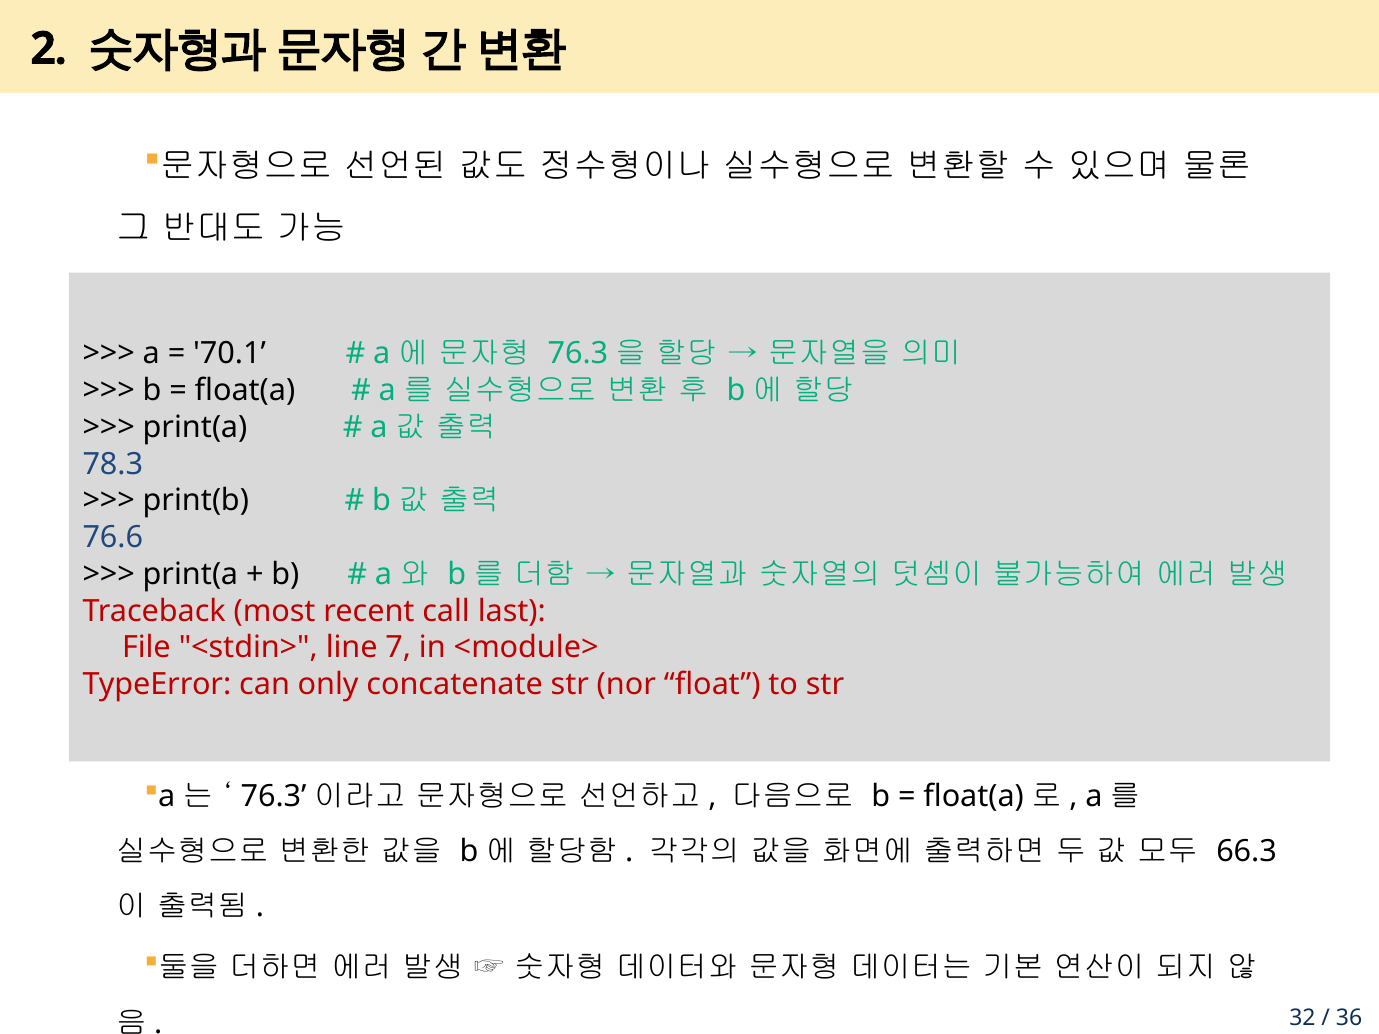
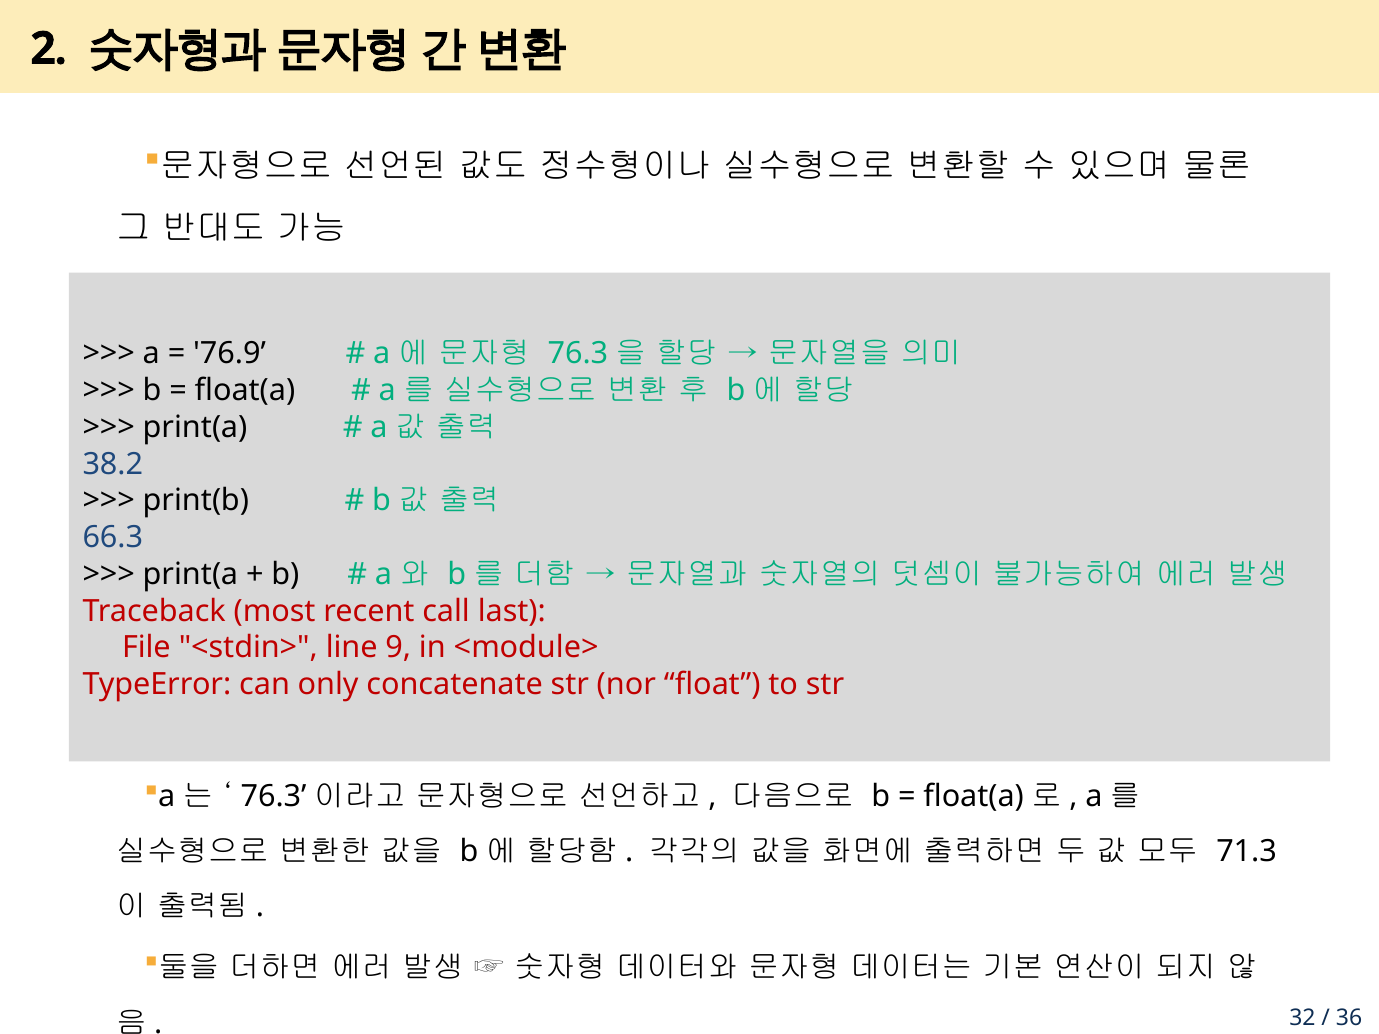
70.1: 70.1 -> 76.9 (229, 354)
78.3: 78.3 -> 38.2 (113, 464)
76.6: 76.6 -> 66.3 (113, 538)
7: 7 -> 9 (398, 648)
66.3: 66.3 -> 71.3 (1247, 852)
